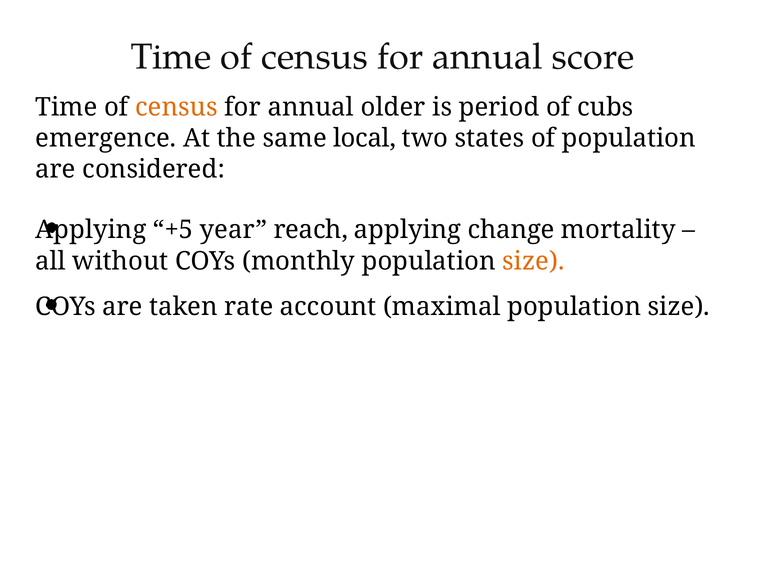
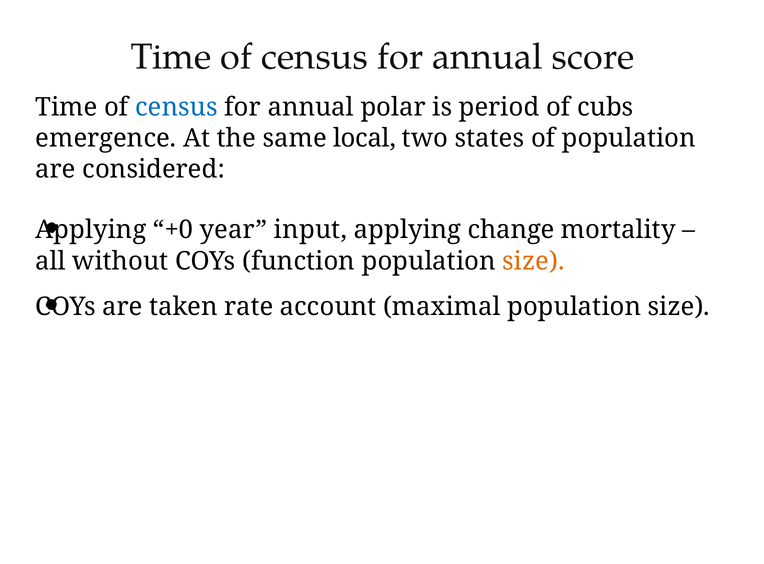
census colour: orange -> blue (176, 107)
older: older -> polar (393, 107)
+5: +5 -> +0 (173, 230)
reach: reach -> input (311, 230)
monthly: monthly -> function (299, 261)
